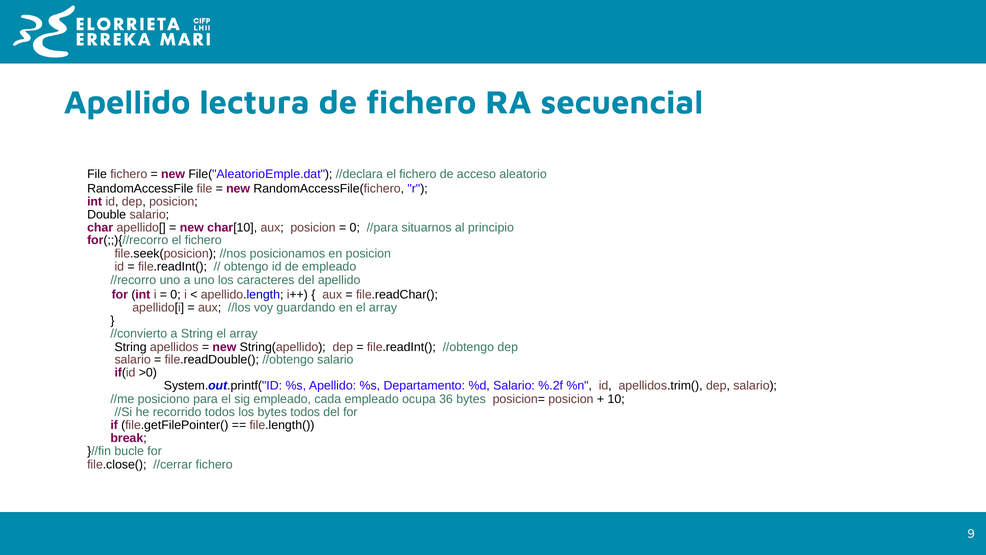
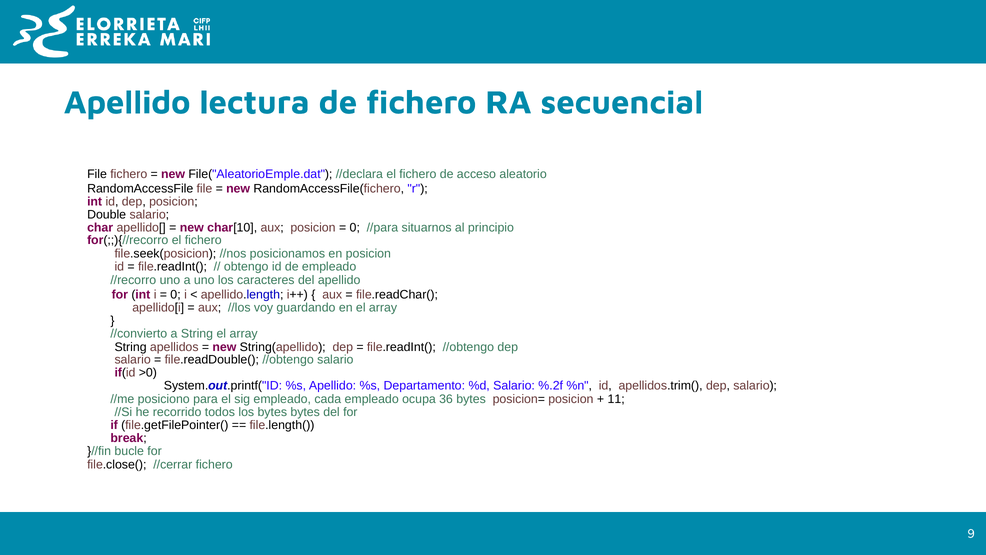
10: 10 -> 11 (616, 399)
bytes todos: todos -> bytes (305, 412)
